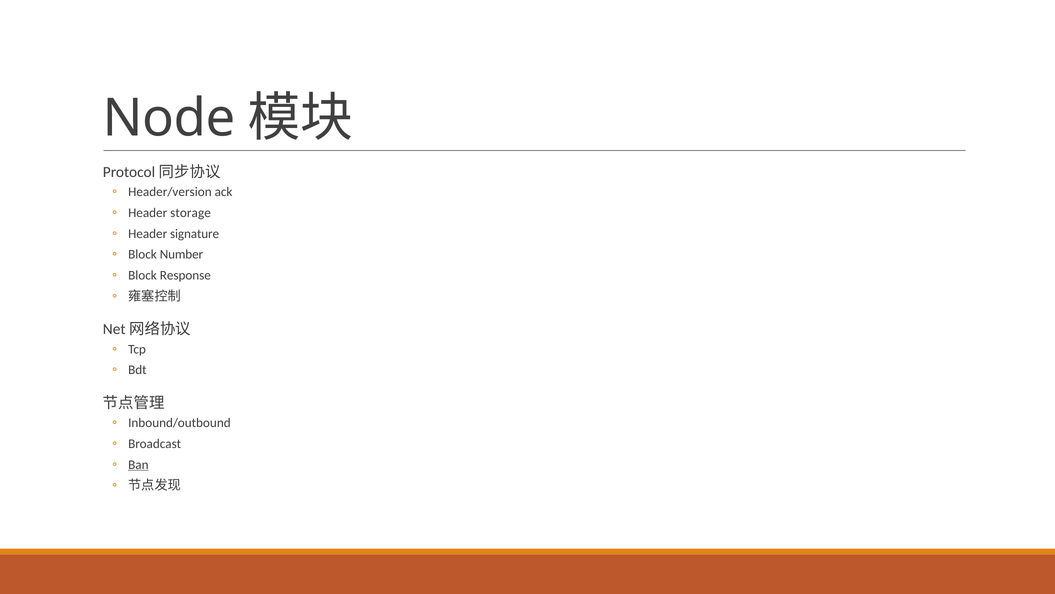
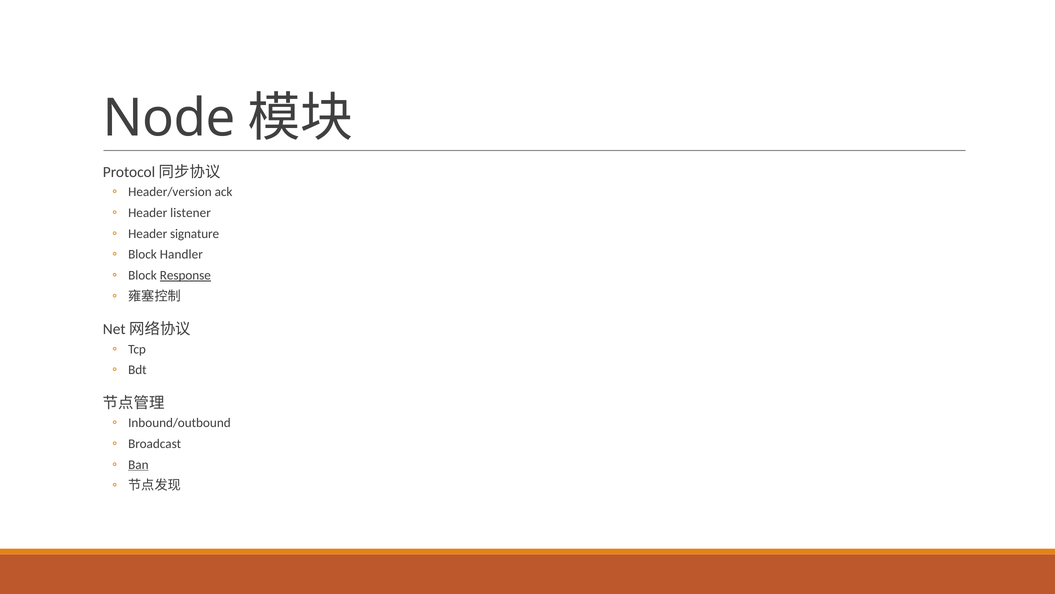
storage: storage -> listener (191, 213)
Number: Number -> Handler (181, 254)
Response underline: none -> present (185, 275)
